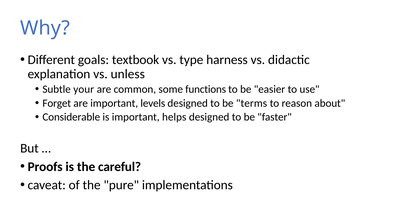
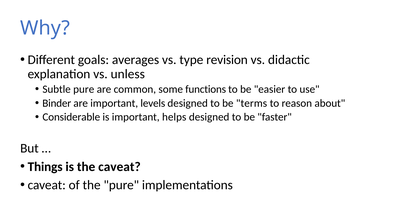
textbook: textbook -> averages (136, 60)
harness: harness -> revision (227, 60)
Subtle your: your -> pure (84, 89)
Forget: Forget -> Binder (57, 103)
Proofs: Proofs -> Things (45, 166)
the careful: careful -> caveat (119, 166)
